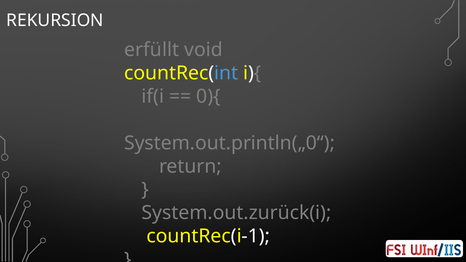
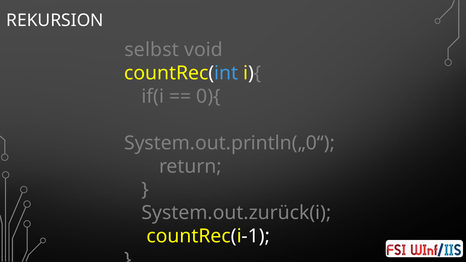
erfüllt: erfüllt -> selbst (152, 50)
